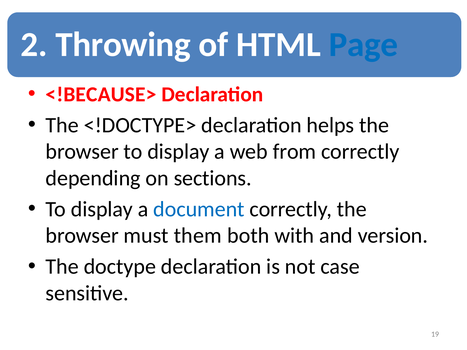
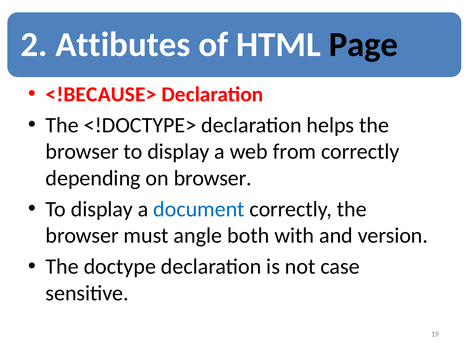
Throwing: Throwing -> Attibutes (123, 45)
Page colour: blue -> black (363, 45)
on sections: sections -> browser (213, 178)
them: them -> angle (198, 236)
